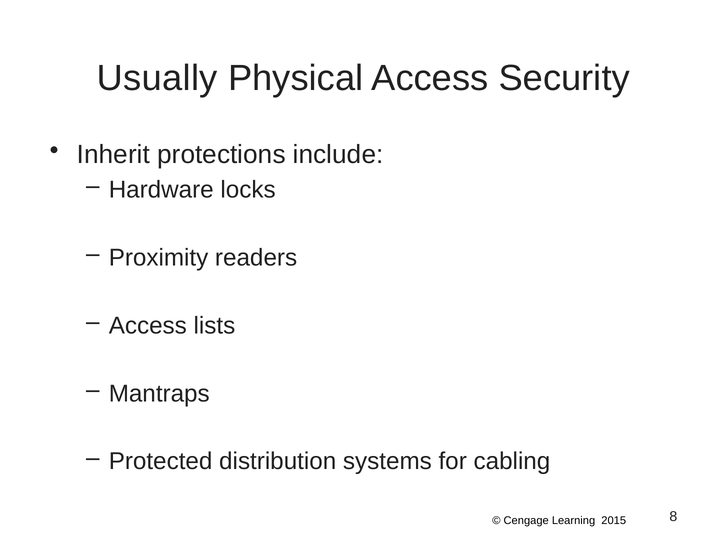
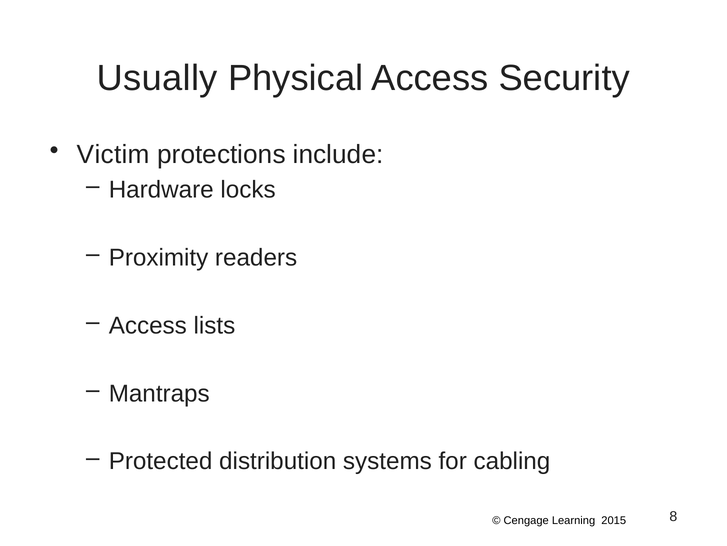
Inherit: Inherit -> Victim (113, 155)
